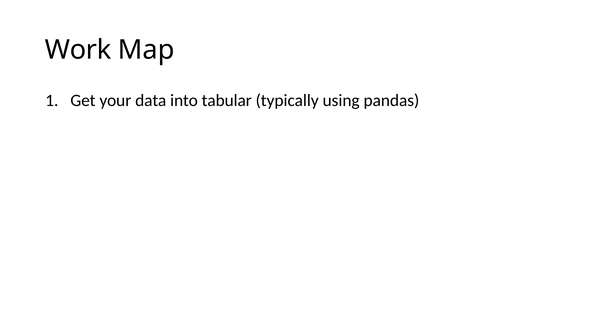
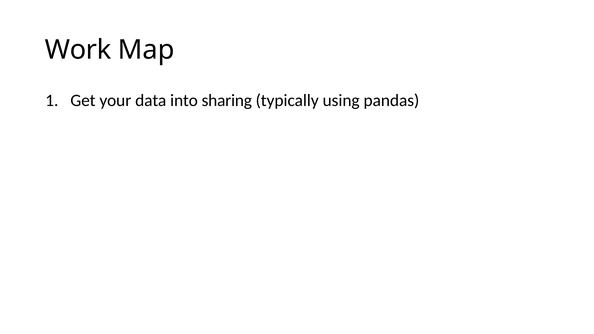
tabular: tabular -> sharing (227, 100)
